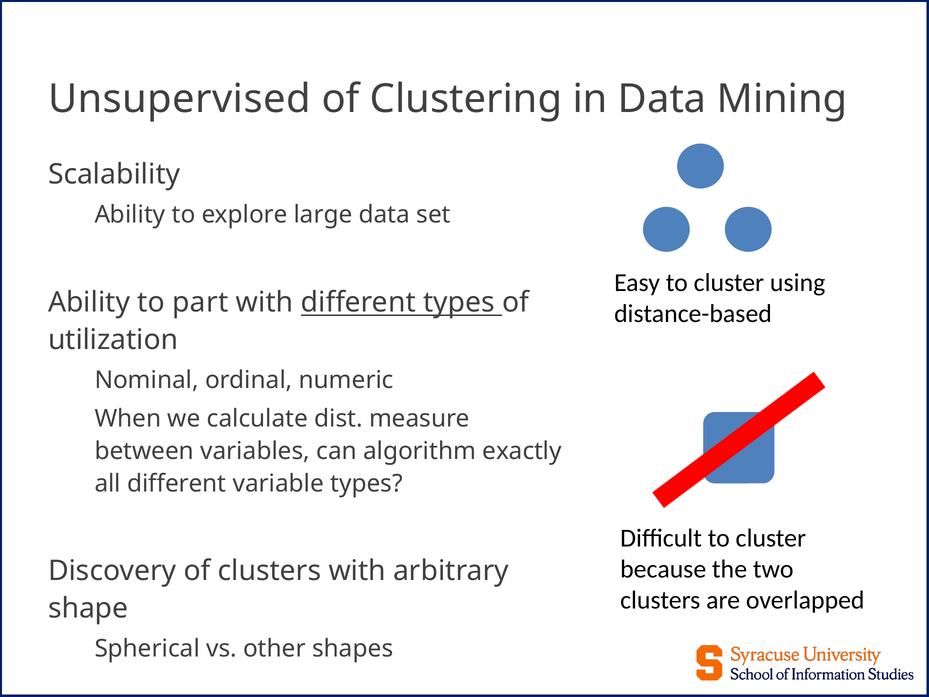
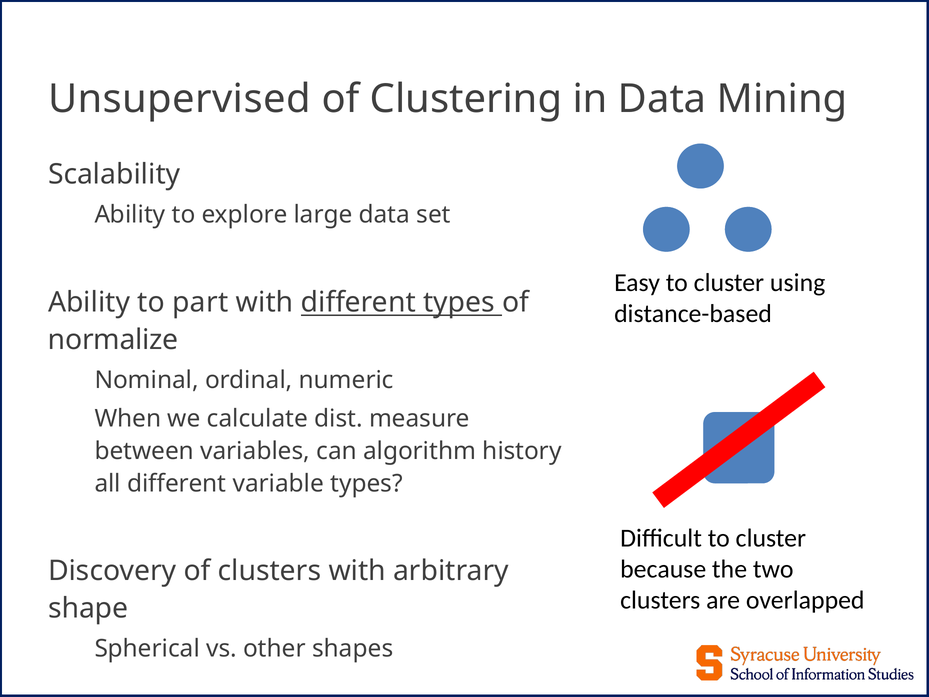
utilization: utilization -> normalize (113, 340)
exactly: exactly -> history (522, 451)
